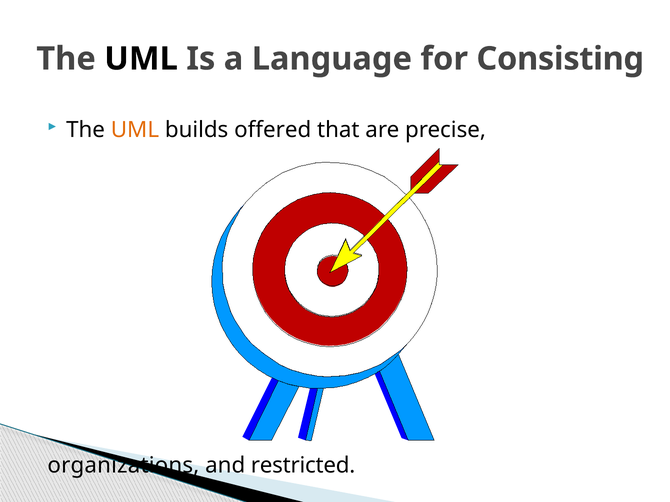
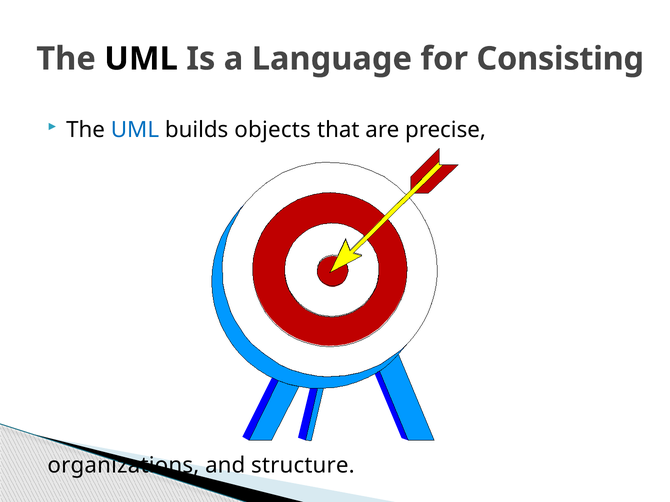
UML colour: orange -> blue (135, 130)
offered: offered -> objects (273, 130)
restricted: restricted -> structure (303, 466)
